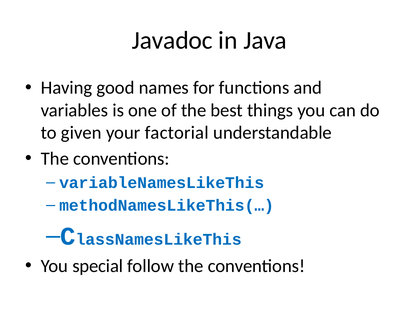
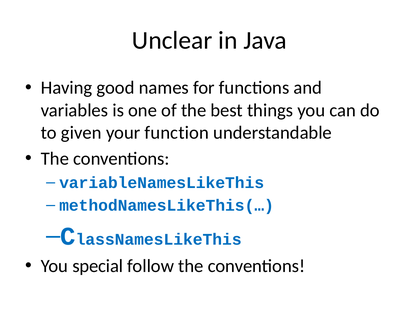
Javadoc: Javadoc -> Unclear (172, 41)
factorial: factorial -> function (177, 133)
